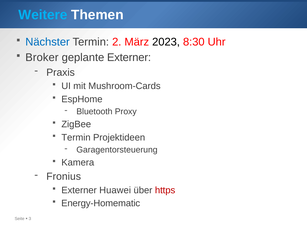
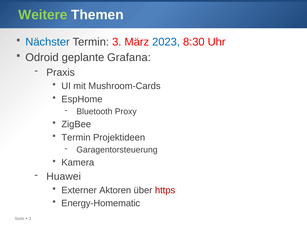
Weitere colour: light blue -> light green (43, 15)
Termin 2: 2 -> 3 (117, 42)
2023 colour: black -> blue (166, 42)
Broker: Broker -> Odroid (42, 57)
geplante Externer: Externer -> Grafana (129, 57)
Fronius: Fronius -> Huawei (64, 176)
Huawei: Huawei -> Aktoren (115, 190)
